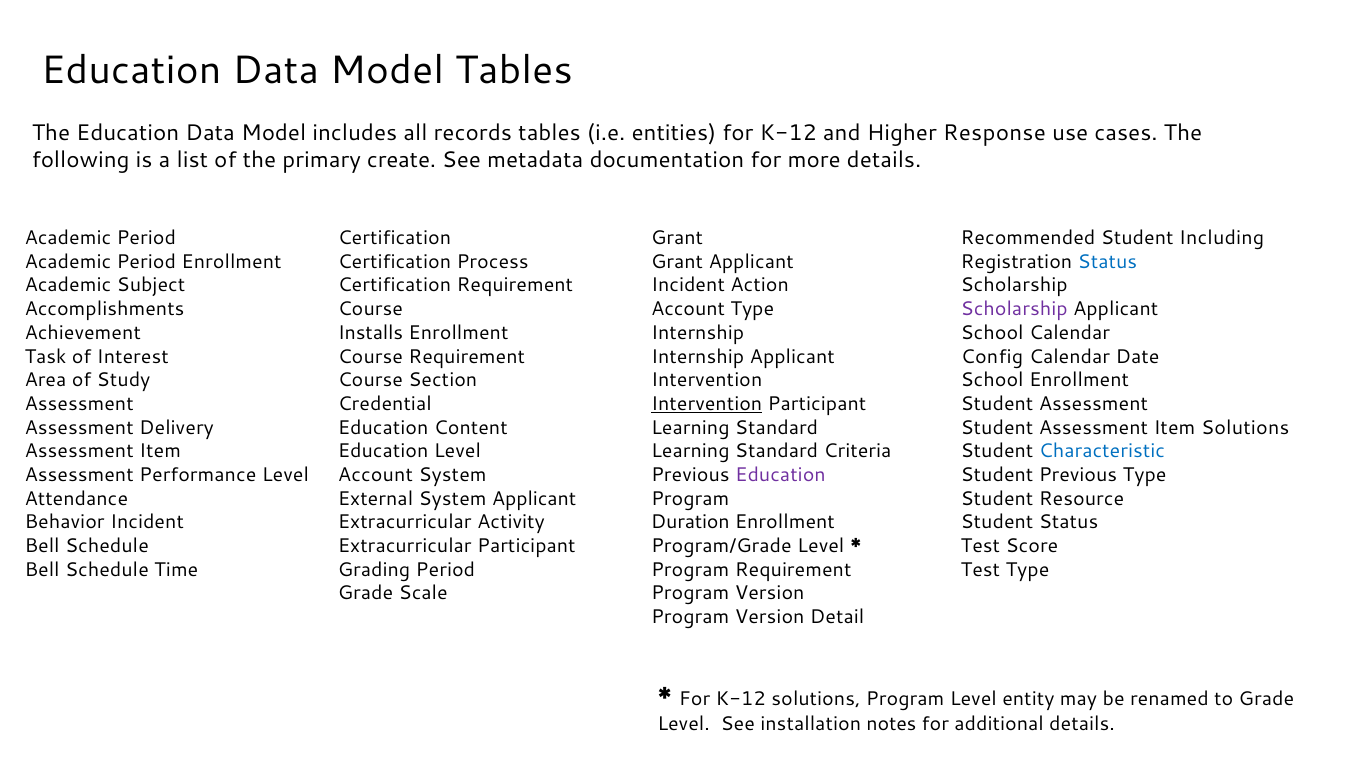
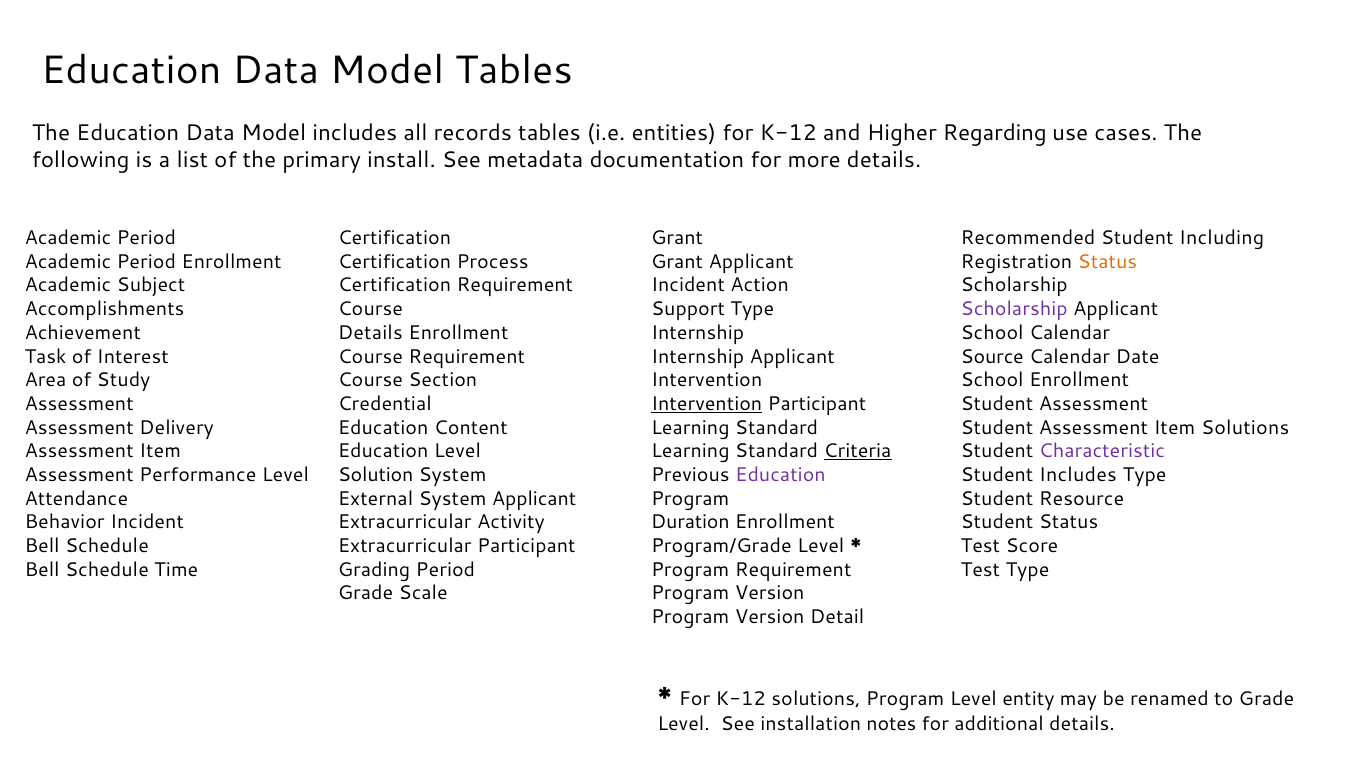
Response: Response -> Regarding (995, 133)
create: create -> install (401, 160)
Status colour: blue -> orange (1107, 262)
Account: Account -> Support (688, 309)
Installs: Installs -> Details (370, 333)
Config: Config -> Source (992, 356)
Criteria underline: none -> present (858, 451)
Characteristic colour: blue -> purple (1102, 451)
Account: Account -> Solution (376, 475)
Student Previous: Previous -> Includes (1078, 475)
